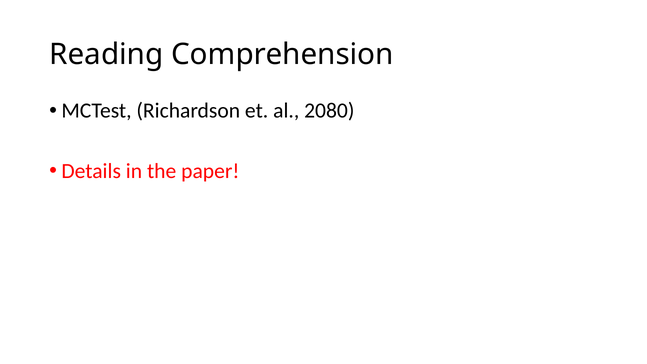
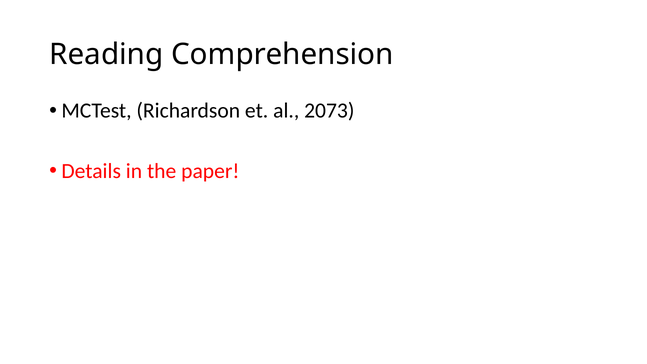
2080: 2080 -> 2073 (329, 111)
